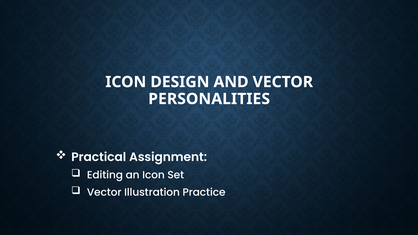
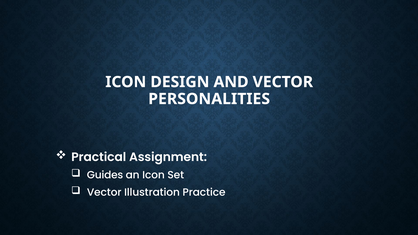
Editing: Editing -> Guides (105, 175)
